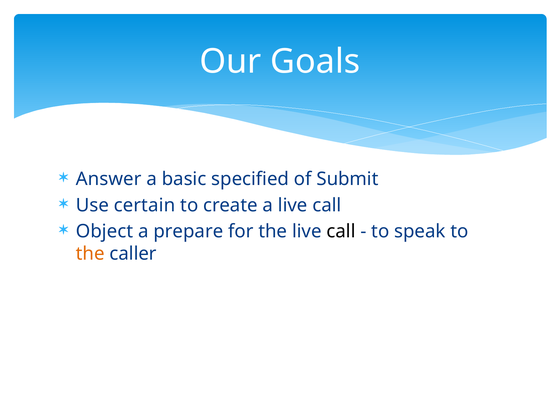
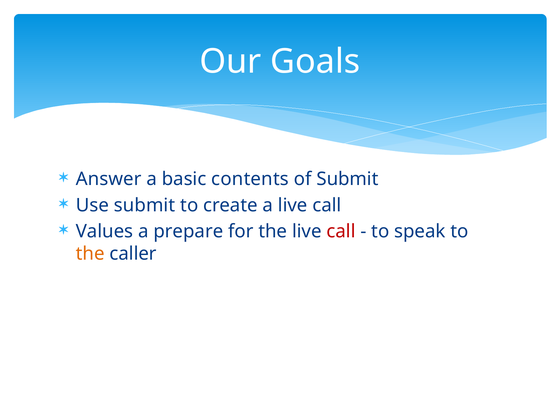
specified: specified -> contents (250, 179)
Use certain: certain -> submit (145, 205)
Object: Object -> Values (105, 231)
call colour: black -> red (341, 231)
